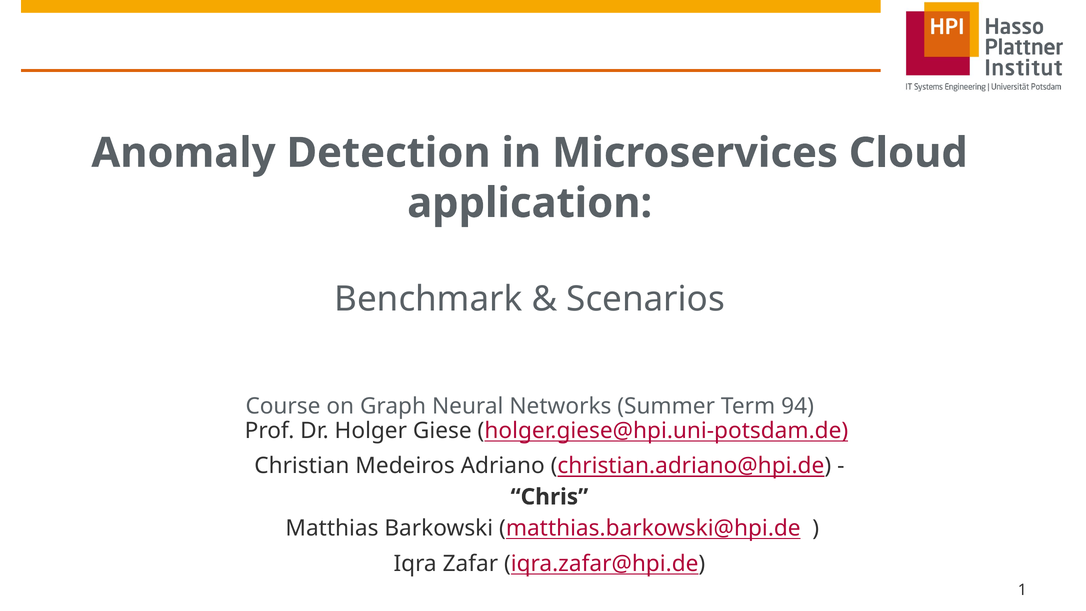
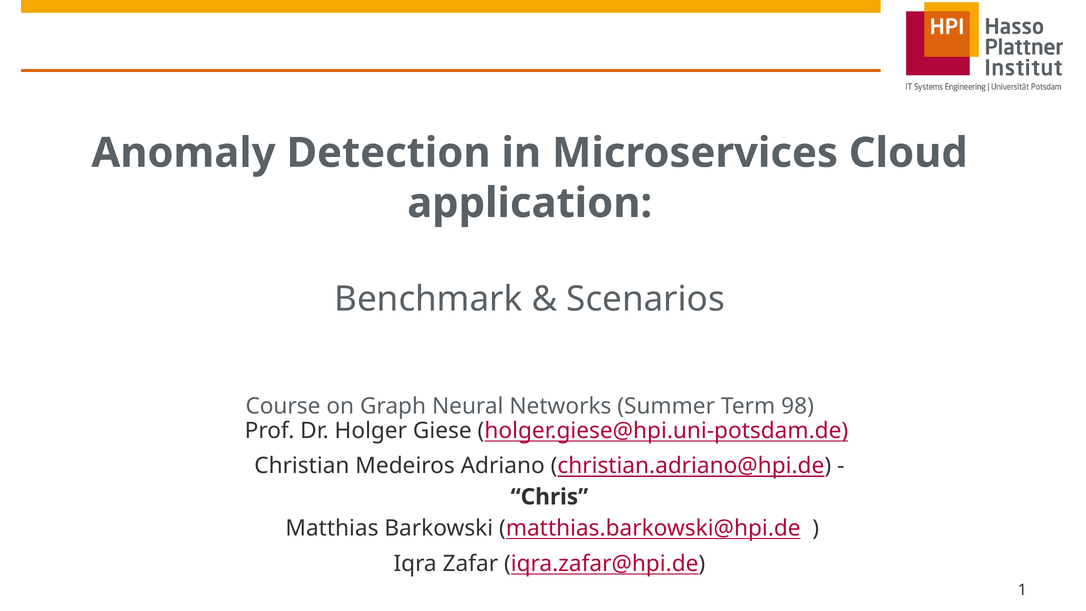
94: 94 -> 98 (798, 406)
